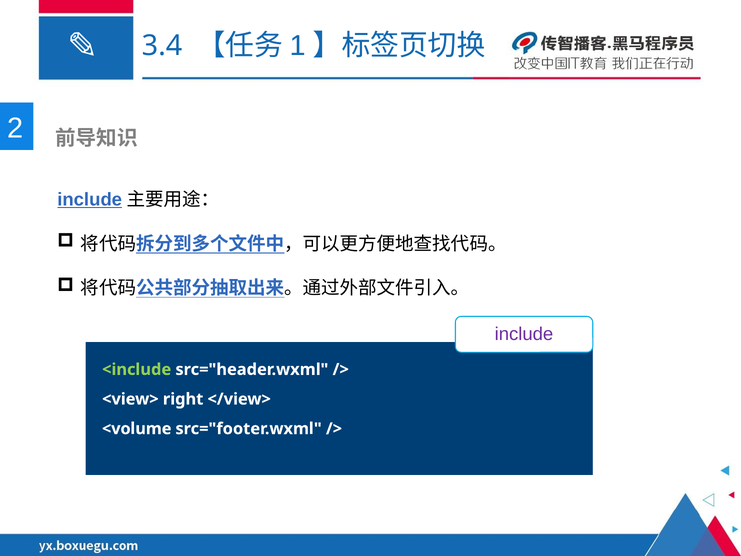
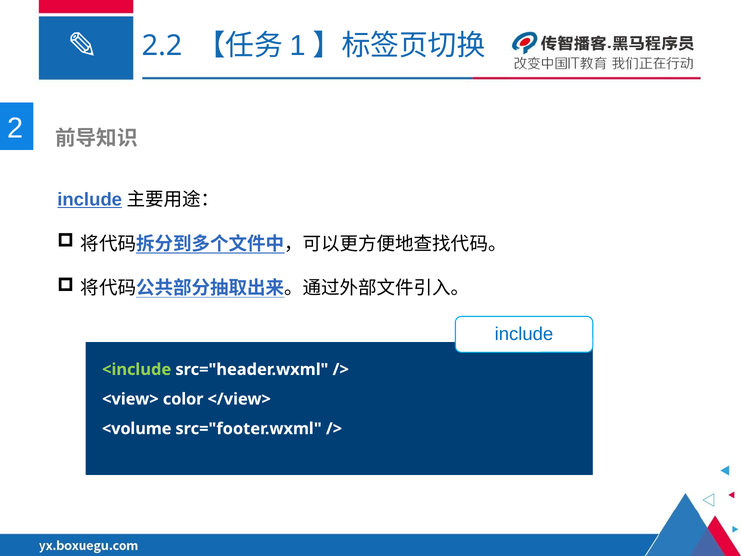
3.4: 3.4 -> 2.2 (162, 46)
include colour: purple -> blue (524, 334)
right: right -> color (183, 399)
